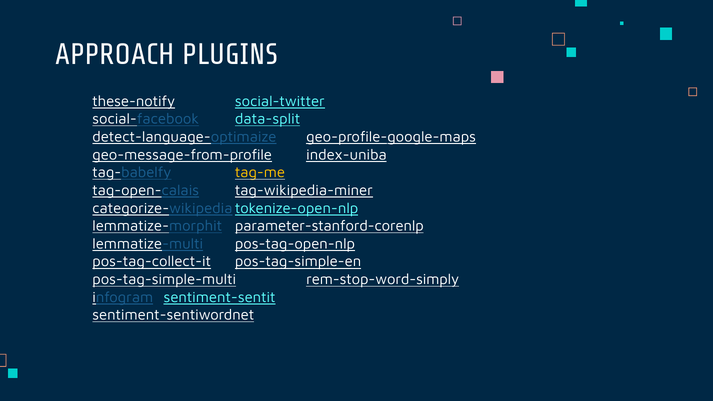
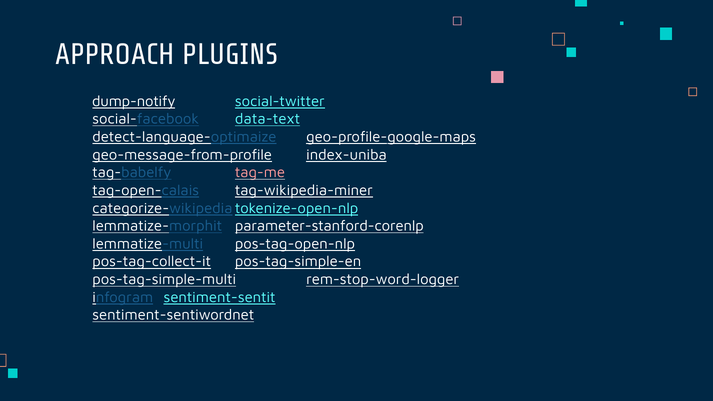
these-notify: these-notify -> dump-notify (134, 101)
data-split: data-split -> data-text (268, 119)
tag-me colour: yellow -> pink (260, 173)
rem-stop-word-simply: rem-stop-word-simply -> rem-stop-word-logger (383, 279)
